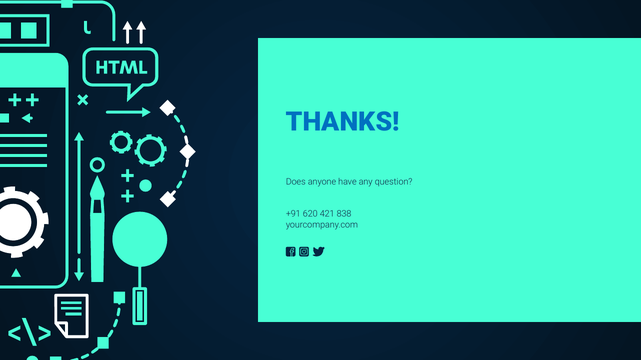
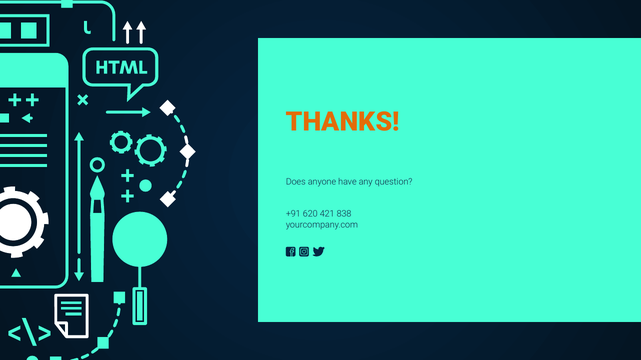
THANKS colour: blue -> orange (343, 122)
